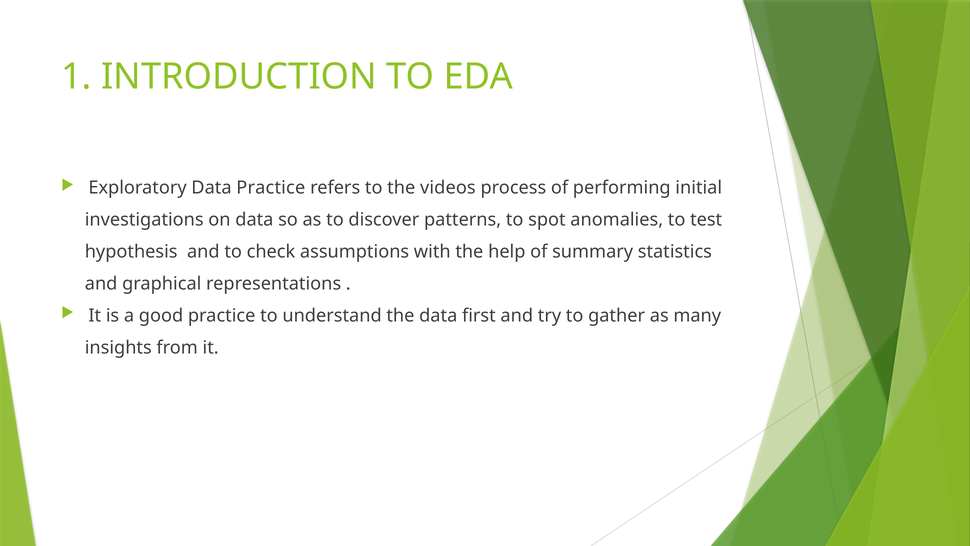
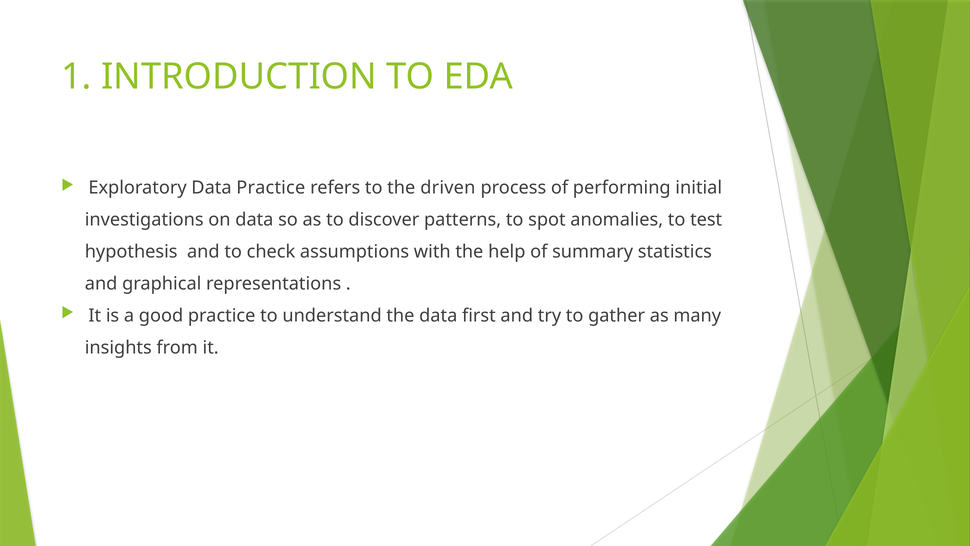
videos: videos -> driven (448, 188)
